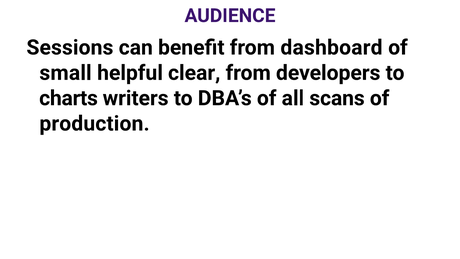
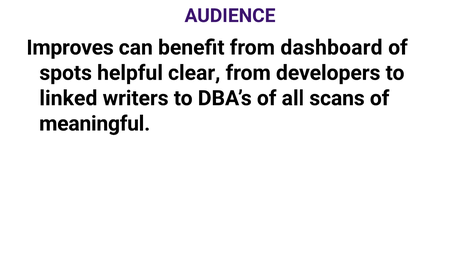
Sessions: Sessions -> Improves (70, 47)
small: small -> spots (66, 73)
charts: charts -> linked (68, 98)
production: production -> meaningful (95, 123)
